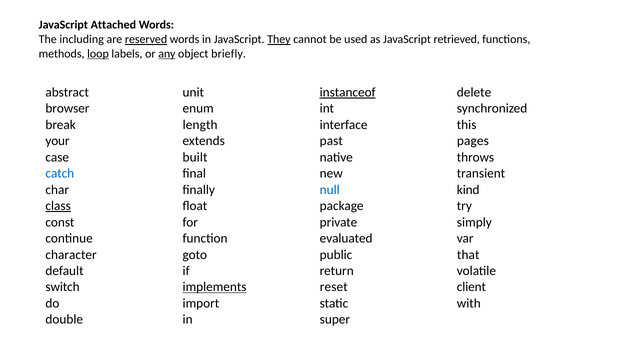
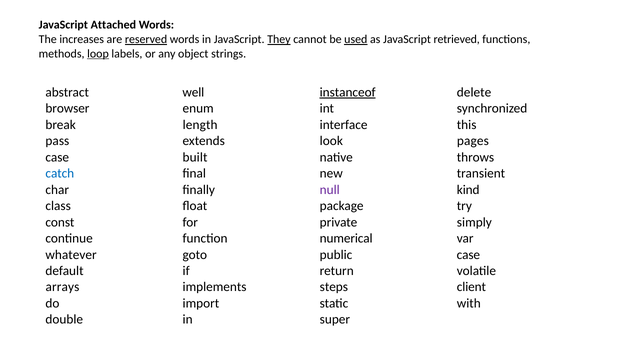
including: including -> increases (82, 39)
used underline: none -> present (356, 39)
any underline: present -> none (167, 54)
briefly: briefly -> strings (229, 54)
unit: unit -> well (193, 92)
your: your -> pass (57, 141)
past: past -> look (331, 141)
null colour: blue -> purple (330, 190)
class underline: present -> none (58, 206)
evaluated: evaluated -> numerical (346, 238)
character: character -> whatever (71, 254)
that: that -> case (468, 254)
switch: switch -> arrays (62, 287)
implements underline: present -> none (215, 287)
reset: reset -> steps (334, 287)
